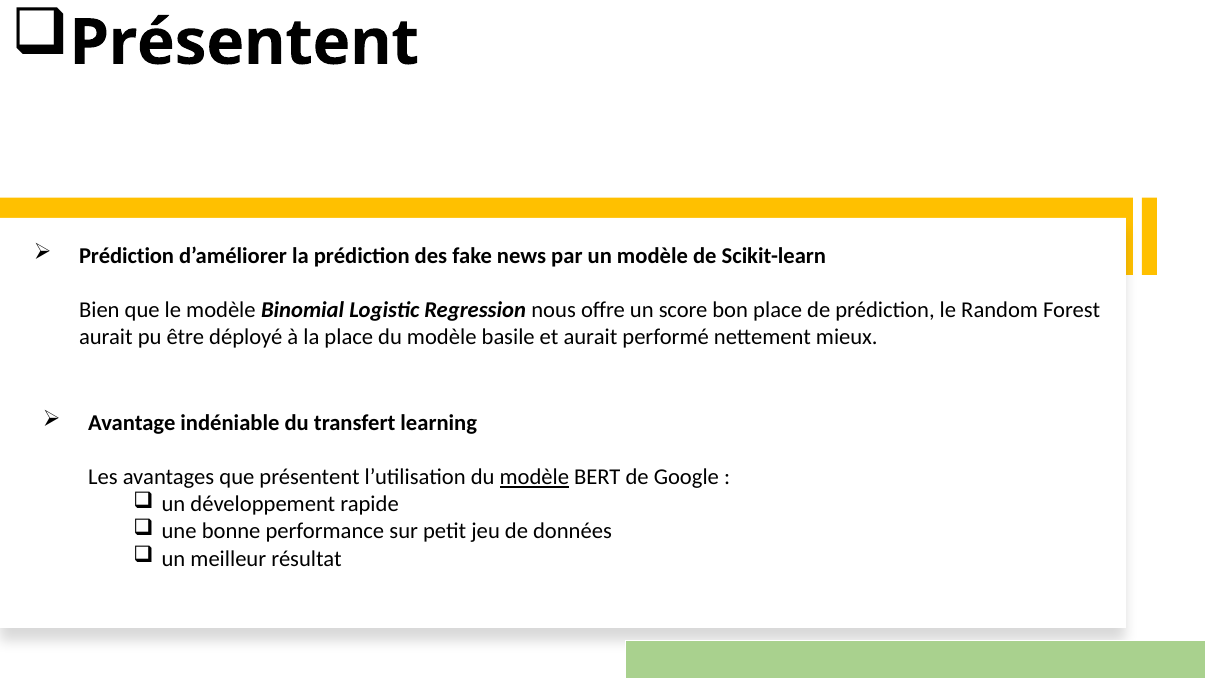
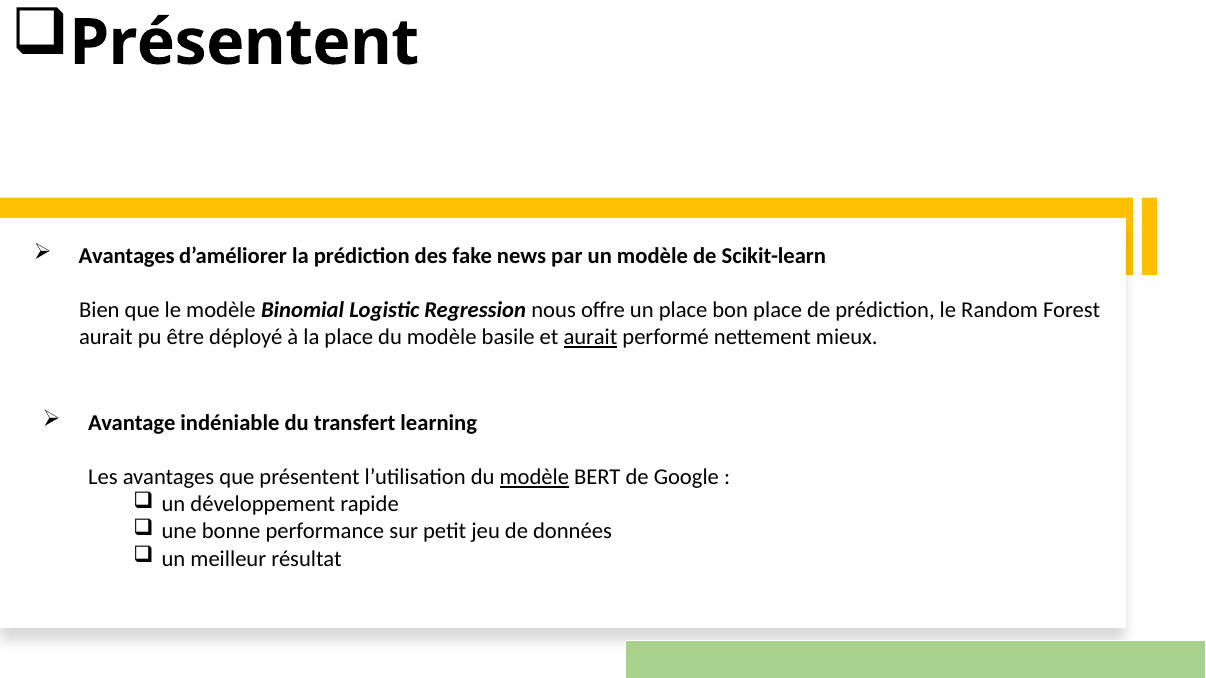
Prédiction: Prédiction -> Avantages (127, 256)
un score: score -> place (683, 310)
aurait underline: none -> present (590, 337)
